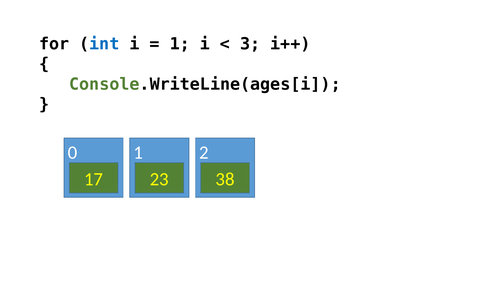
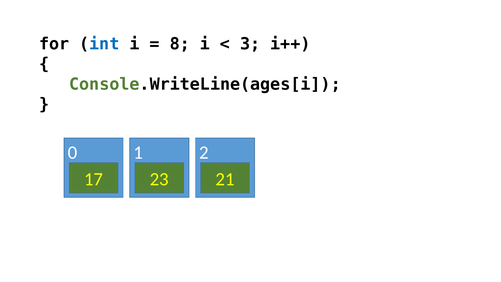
1: 1 -> 8 (180, 44)
38: 38 -> 21 (225, 179)
